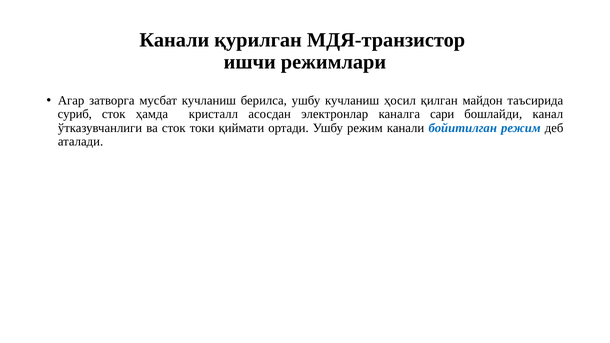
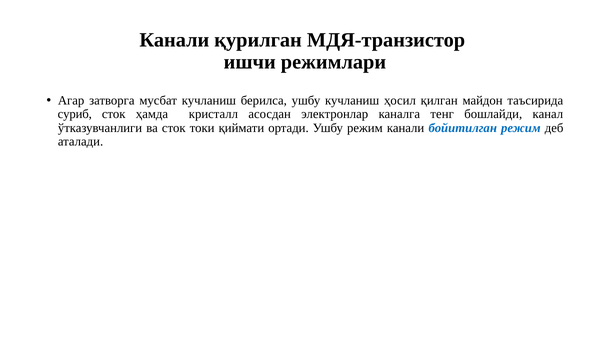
сари: сари -> тенг (442, 114)
